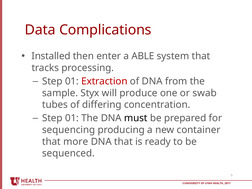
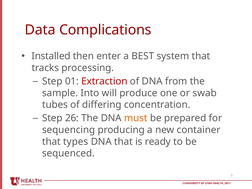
ABLE: ABLE -> BEST (143, 56)
Styx: Styx -> Into (90, 93)
01: 01 -> 26 (72, 118)
must colour: black -> orange (136, 118)
more: more -> types (76, 142)
